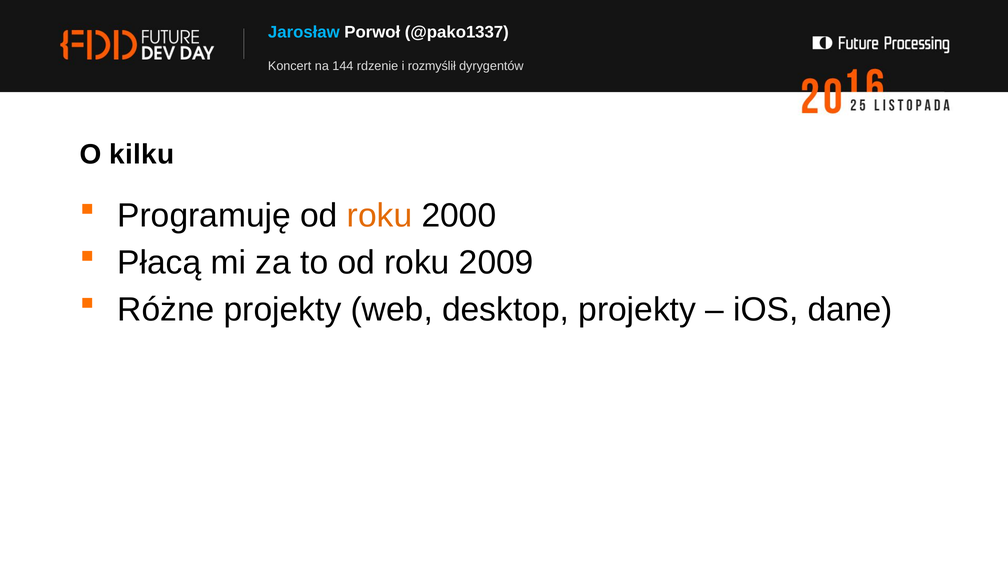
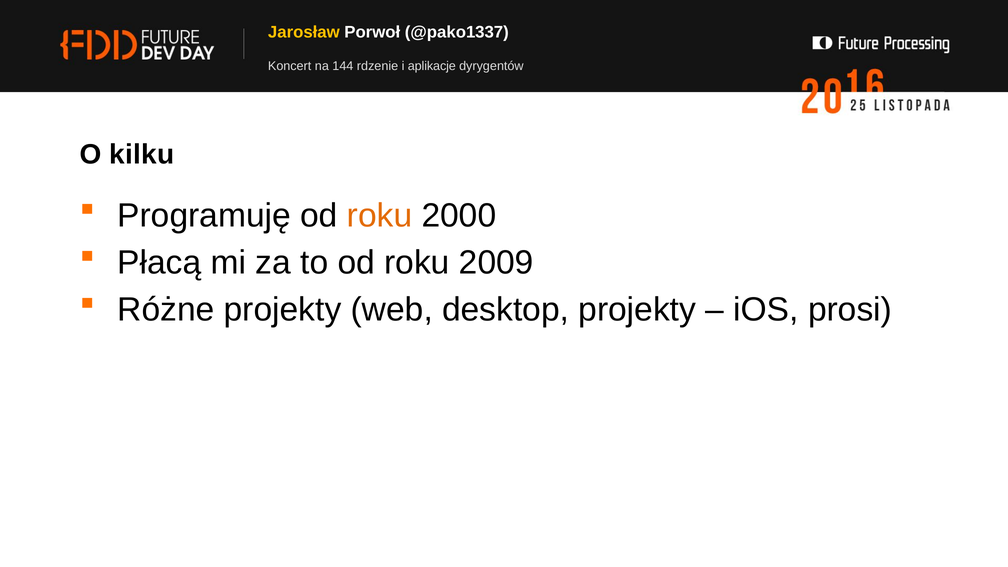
Jarosław colour: light blue -> yellow (304, 32)
rozmyślił: rozmyślił -> aplikacje (432, 66)
dane: dane -> prosi (850, 310)
